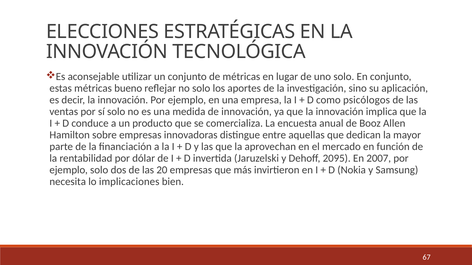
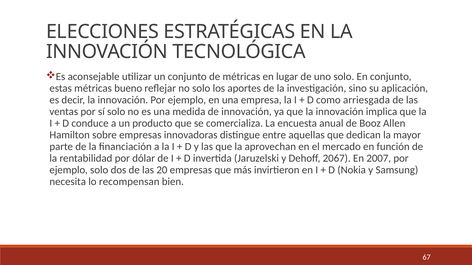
psicólogos: psicólogos -> arriesgada (367, 100)
2095: 2095 -> 2067 (337, 159)
implicaciones: implicaciones -> recompensan (129, 182)
